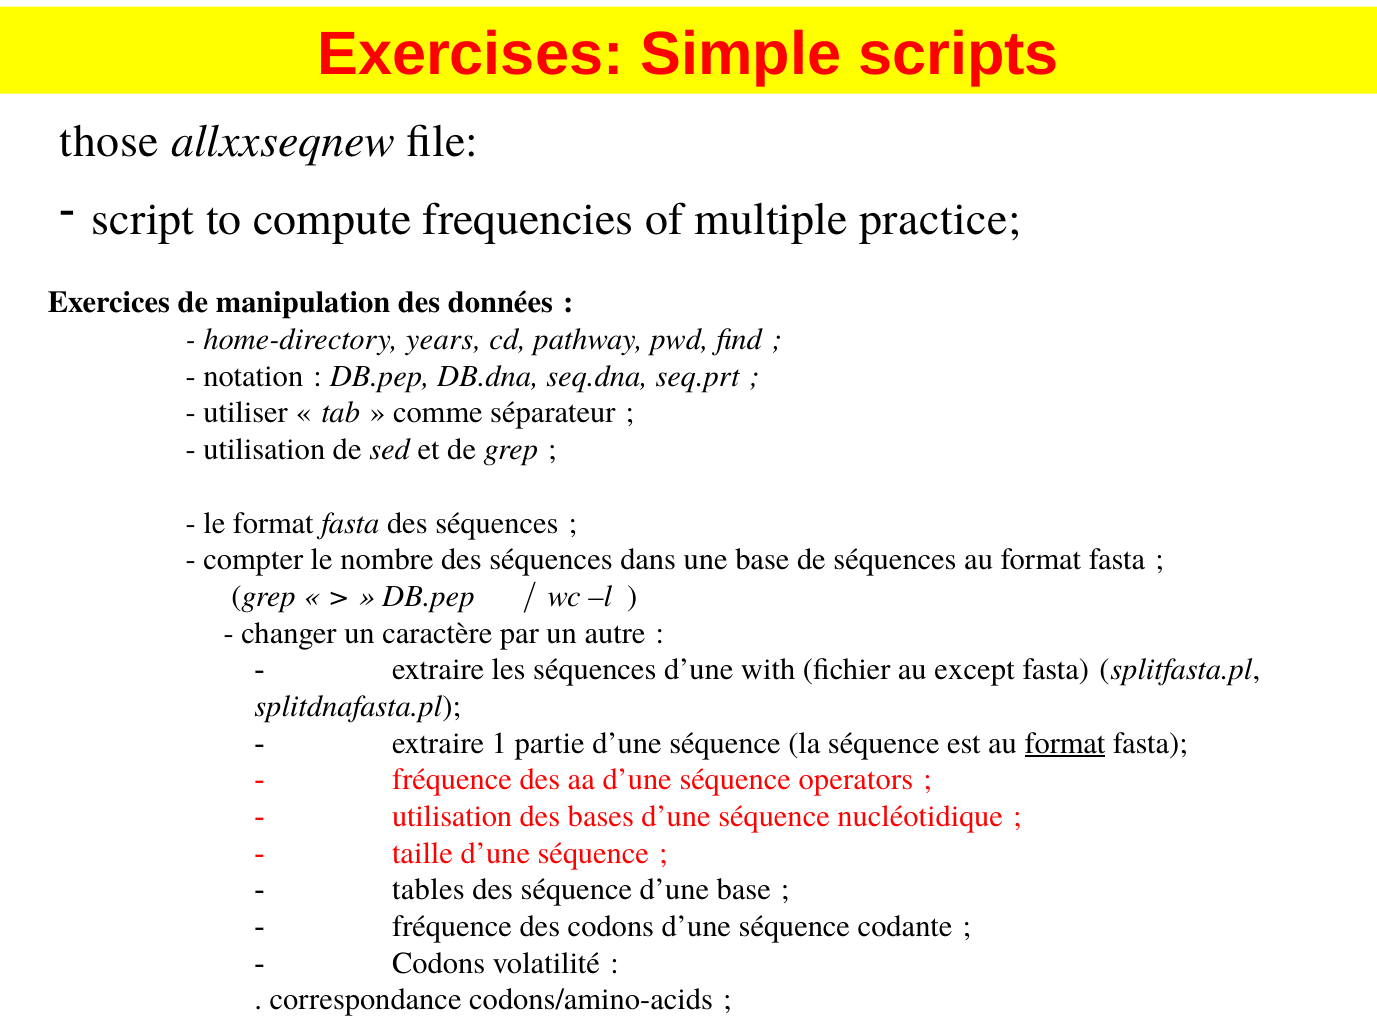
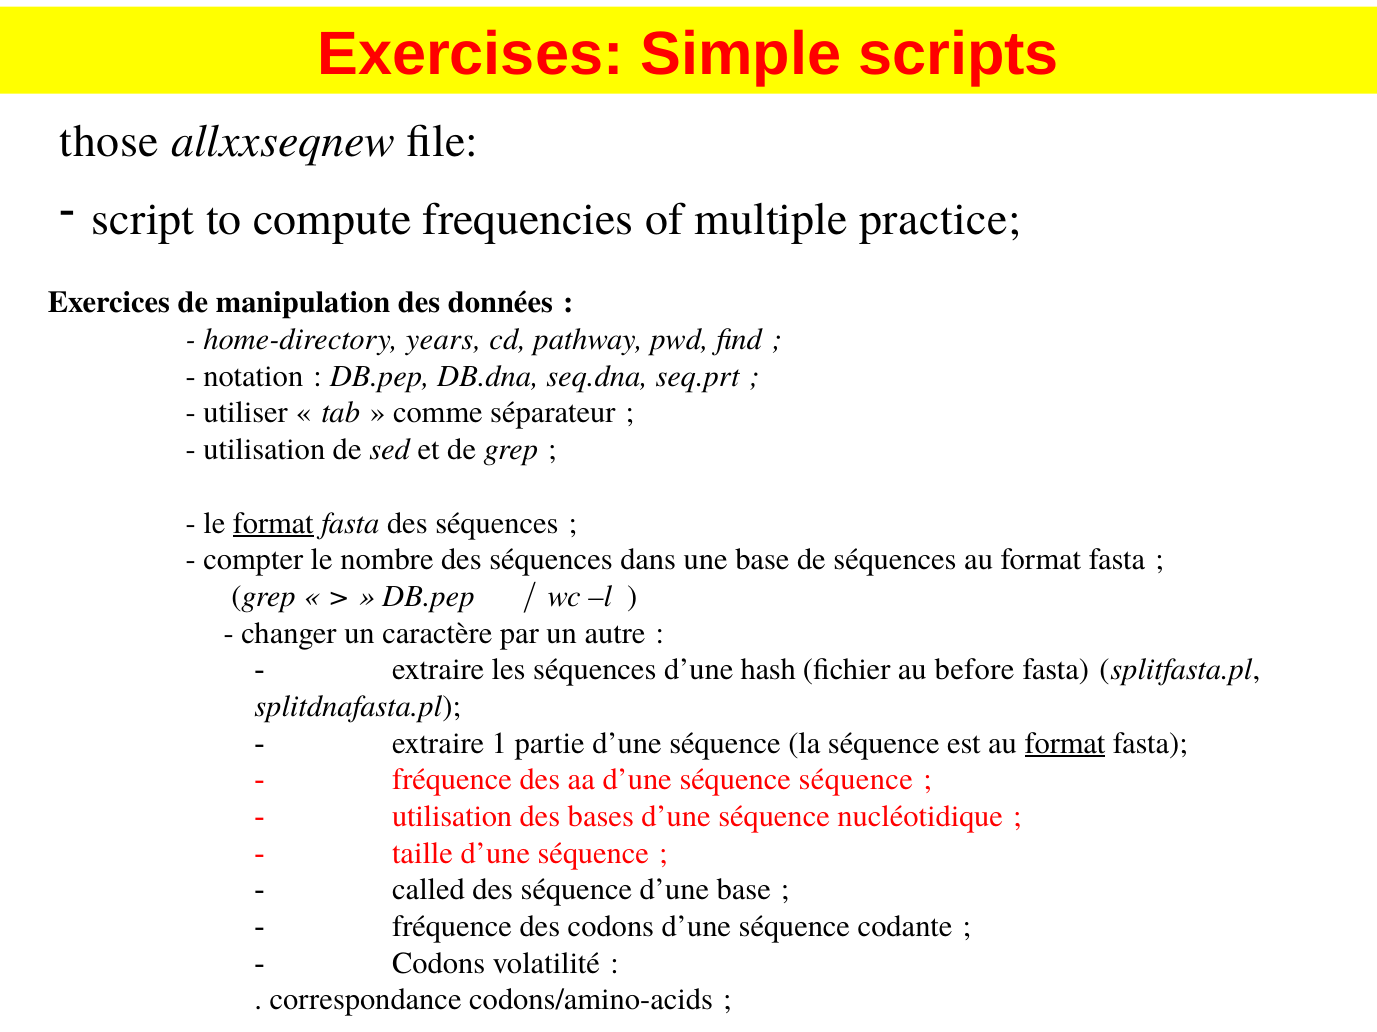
format underline: none -> present (273, 523)
with: with -> hash (768, 670)
except: except -> before (975, 670)
séquence operators: operators -> séquence (856, 780)
tables: tables -> called (429, 890)
